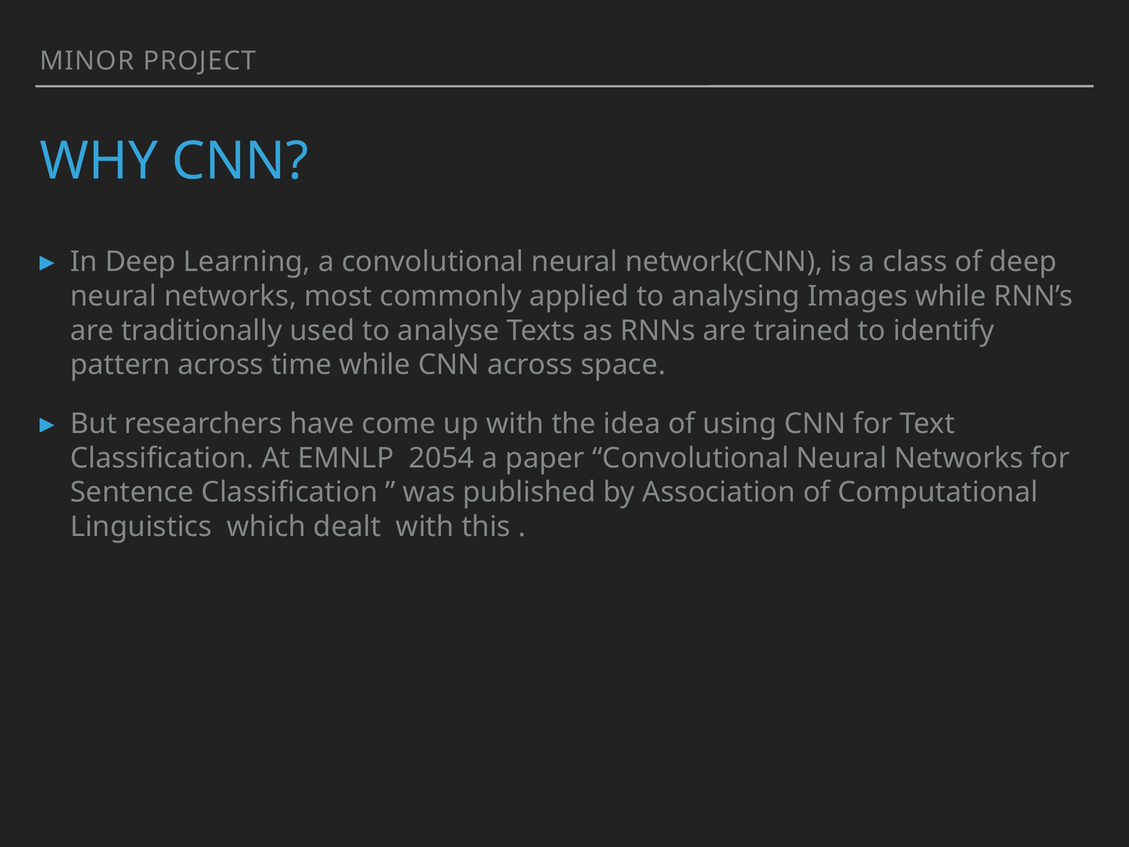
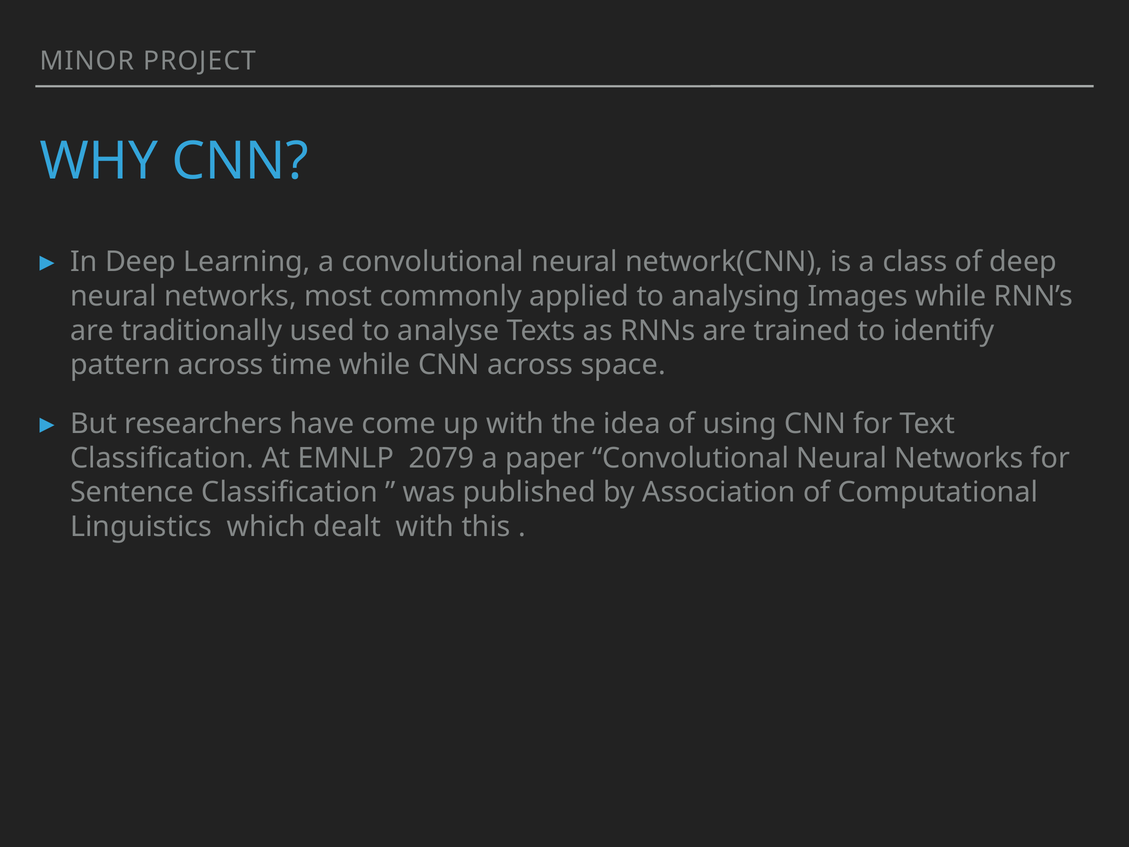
2054: 2054 -> 2079 (442, 458)
